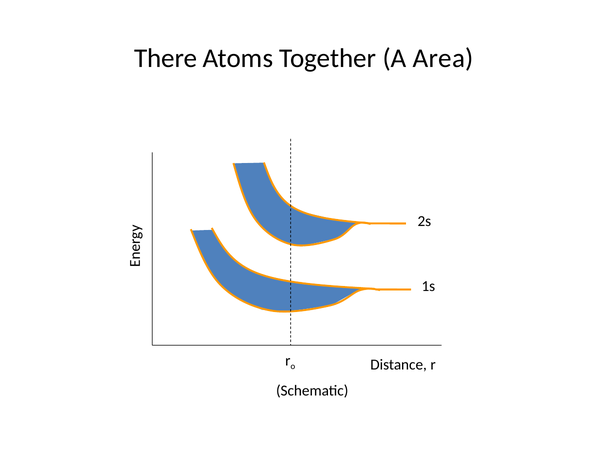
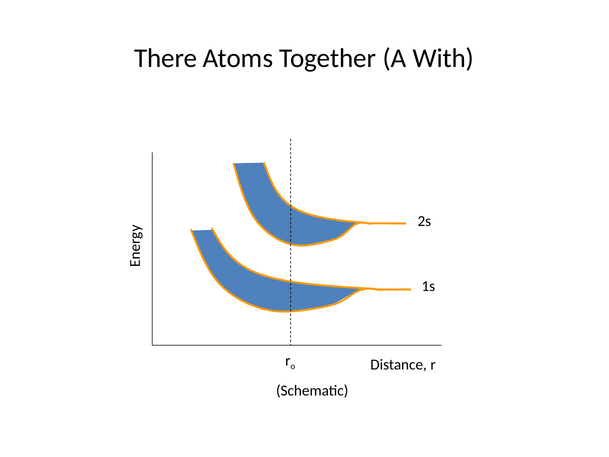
Area: Area -> With (443, 58)
